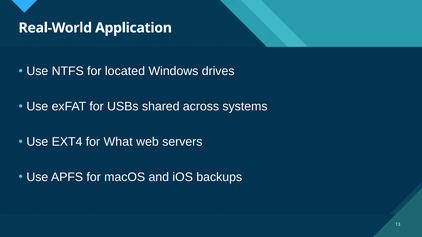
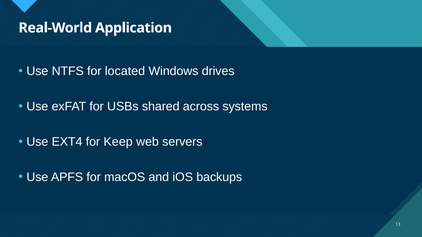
What: What -> Keep (118, 142)
